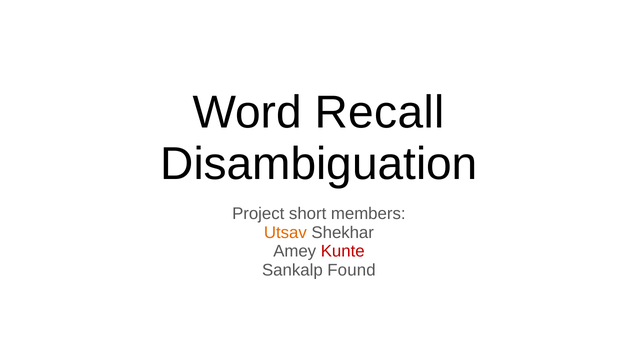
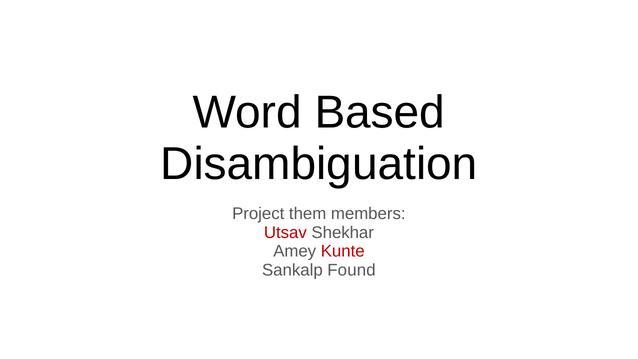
Recall: Recall -> Based (380, 112)
short: short -> them (308, 214)
Utsav colour: orange -> red (285, 232)
